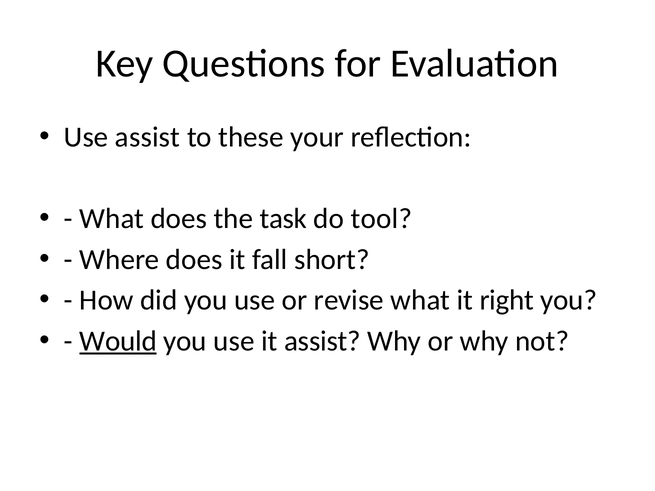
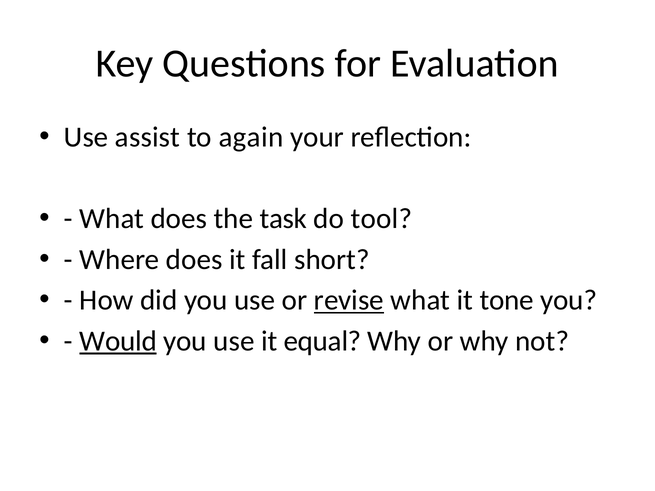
these: these -> again (251, 137)
revise underline: none -> present (349, 300)
right: right -> tone (507, 300)
it assist: assist -> equal (323, 341)
